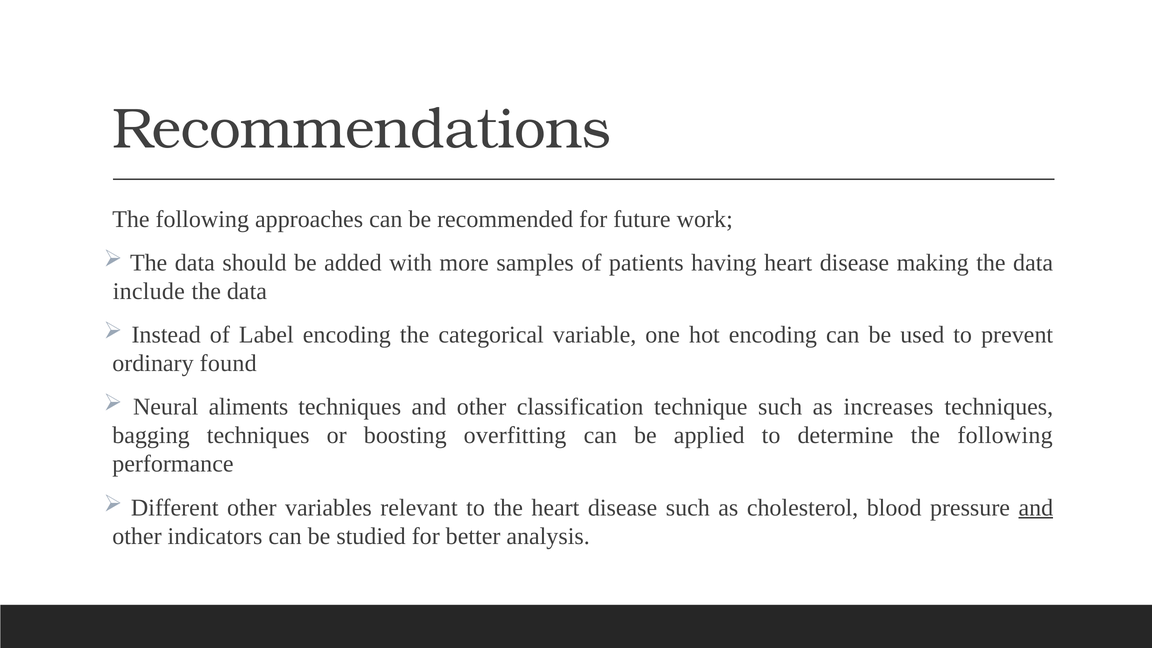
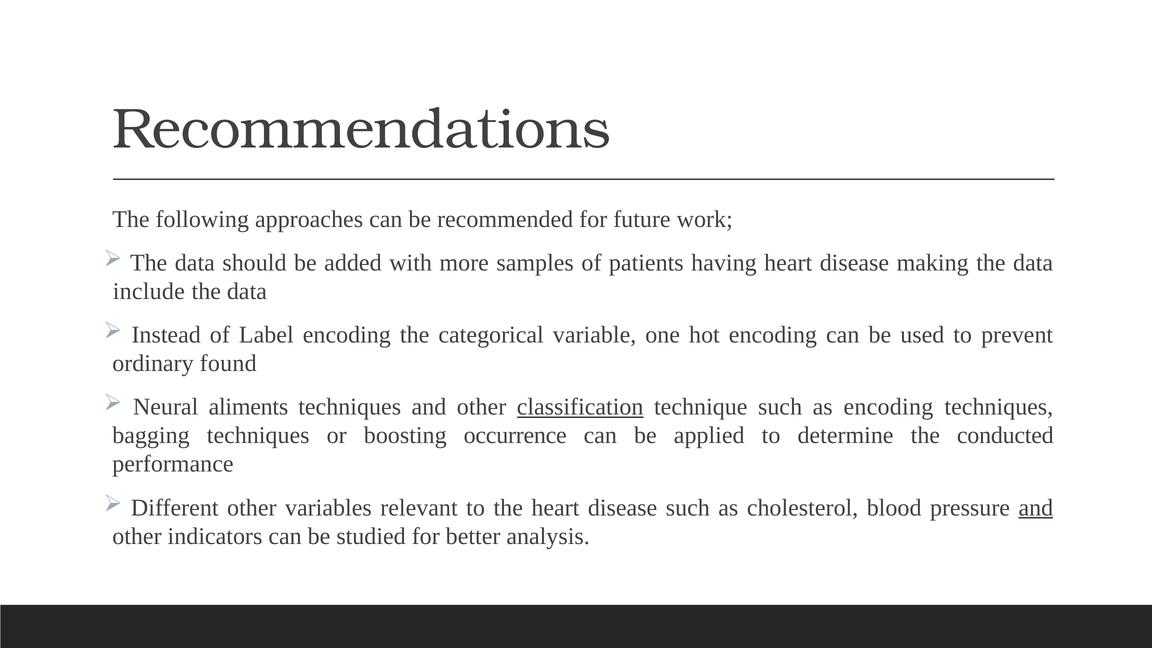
classification underline: none -> present (580, 407)
as increases: increases -> encoding (888, 407)
overfitting: overfitting -> occurrence (515, 436)
determine the following: following -> conducted (1005, 436)
